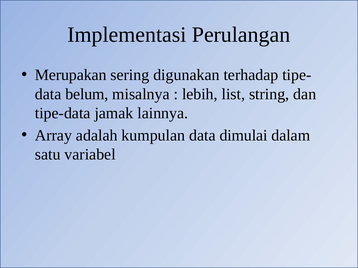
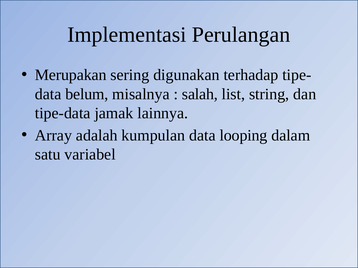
lebih: lebih -> salah (200, 94)
dimulai: dimulai -> looping (243, 136)
